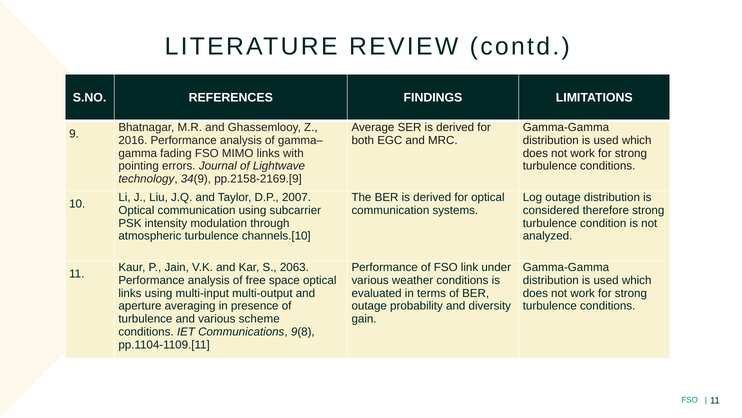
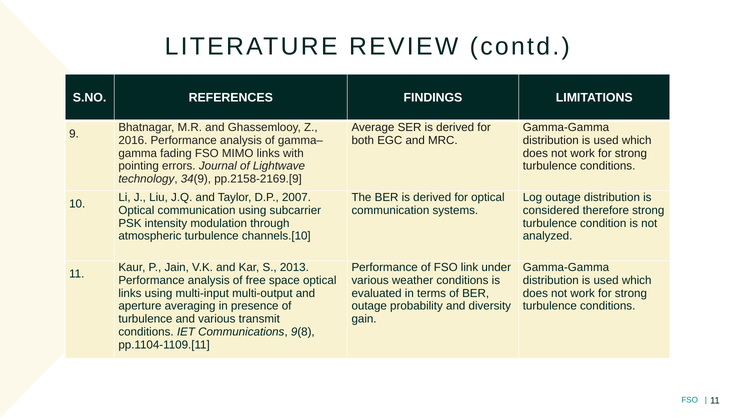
2063: 2063 -> 2013 (294, 267)
scheme: scheme -> transmit (259, 319)
